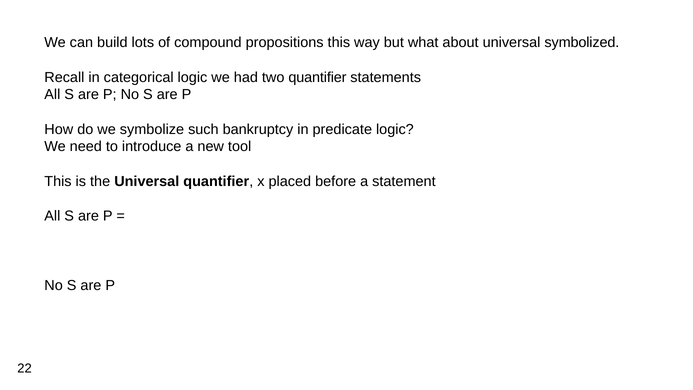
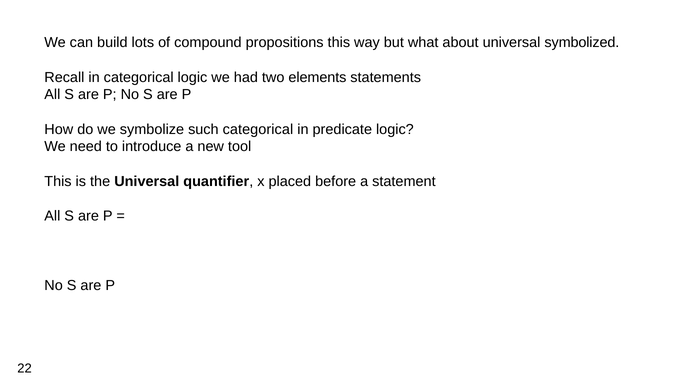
two quantifier: quantifier -> elements (317, 77)
such bankruptcy: bankruptcy -> categorical (258, 129)
